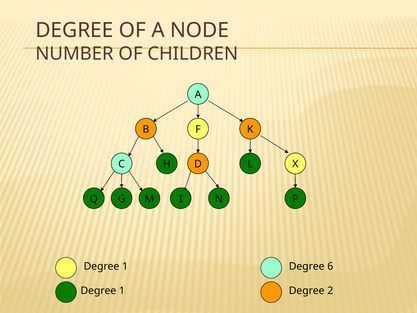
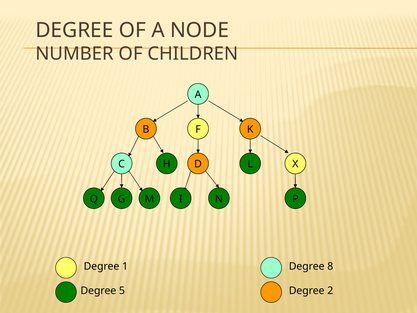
6: 6 -> 8 (330, 266)
1: 1 -> 5 (122, 290)
